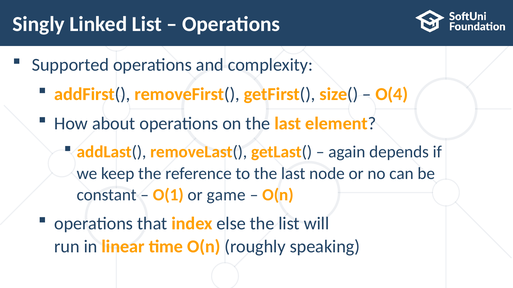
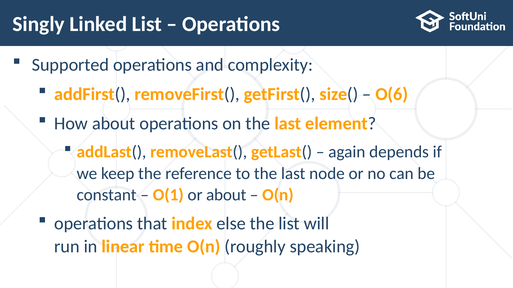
O(4: O(4 -> O(6 (392, 94)
or game: game -> about (226, 195)
